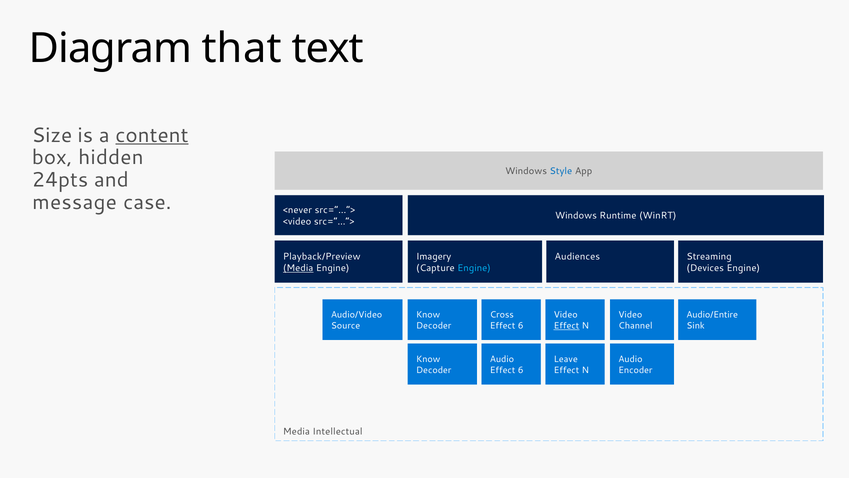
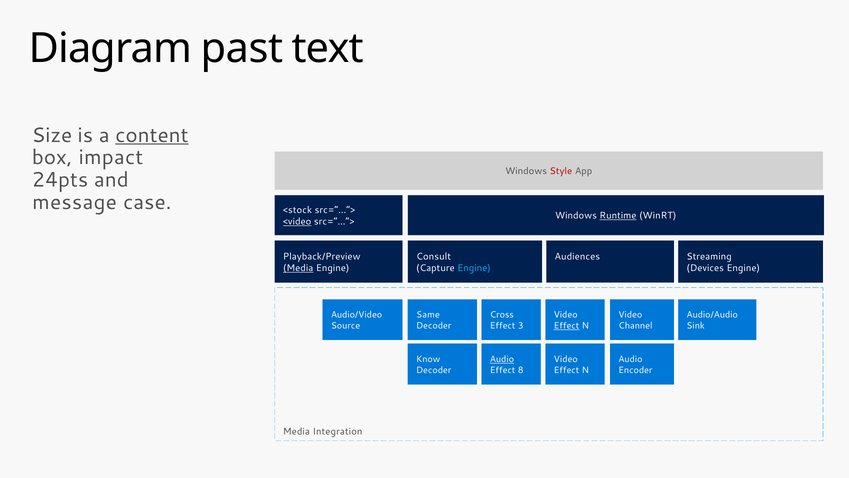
that: that -> past (242, 49)
hidden: hidden -> impact (111, 157)
Style colour: blue -> red (561, 171)
<never: <never -> <stock (298, 210)
Runtime underline: none -> present (618, 216)
<video underline: none -> present (297, 221)
Imagery: Imagery -> Consult (434, 256)
Know: Know -> Same (428, 314)
Audio/Entire: Audio/Entire -> Audio/Audio (712, 314)
6: 6 -> 3 (521, 325)
Audio underline: none -> present (502, 359)
Leave: Leave -> Video (566, 359)
6: 6 -> 8 (521, 370)
Intellectual: Intellectual -> Integration (338, 431)
